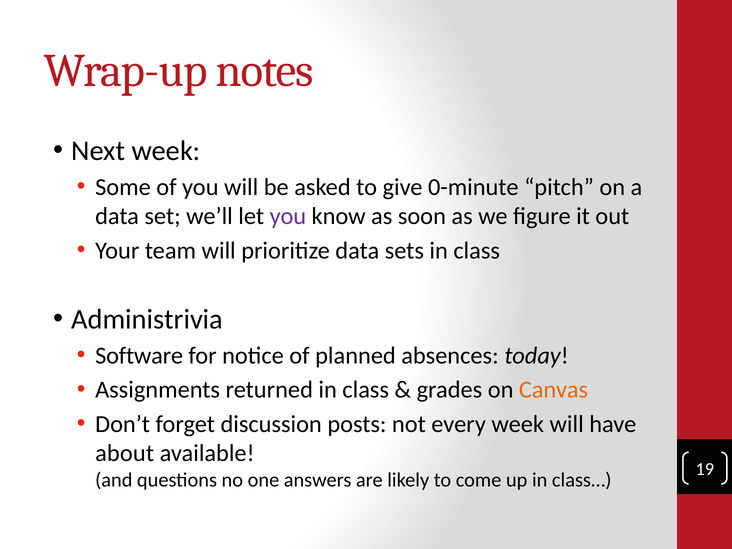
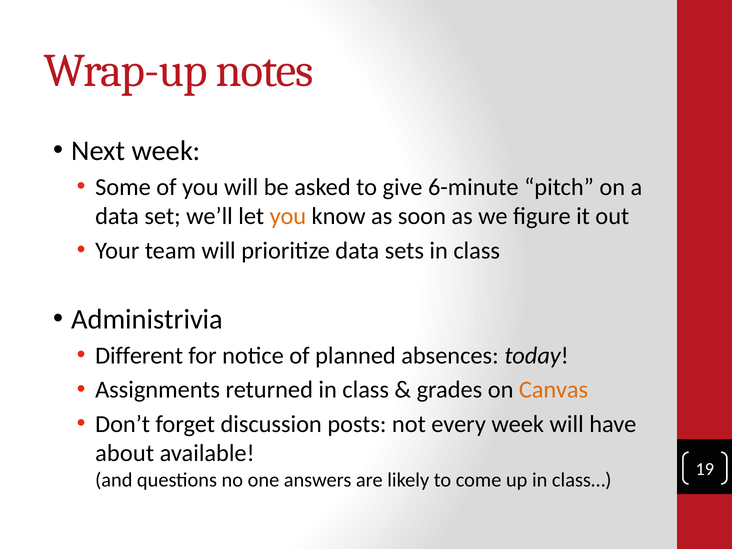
0-minute: 0-minute -> 6-minute (473, 187)
you colour: purple -> orange (288, 216)
Software: Software -> Different (139, 356)
